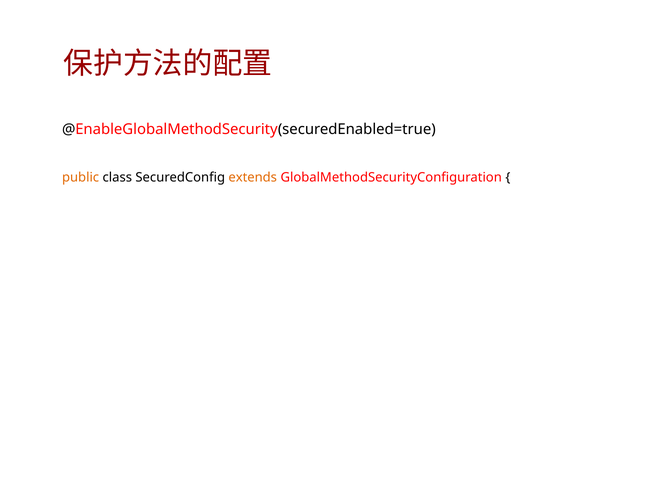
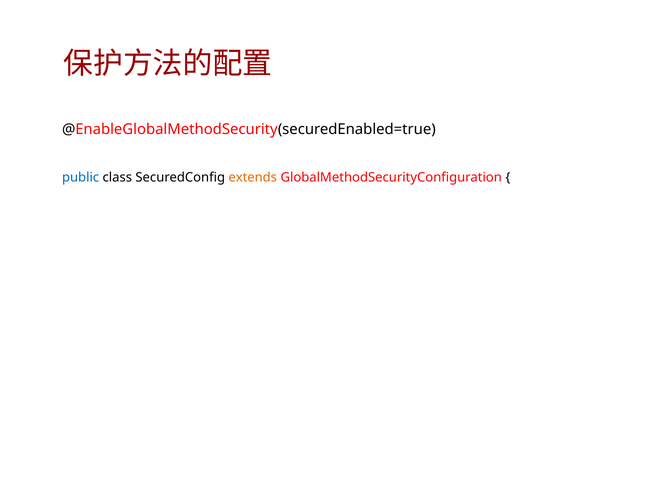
public colour: orange -> blue (81, 177)
